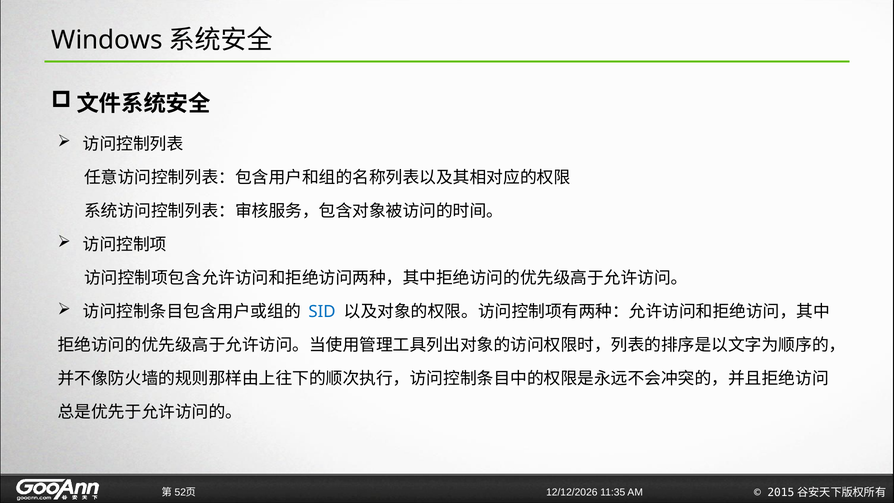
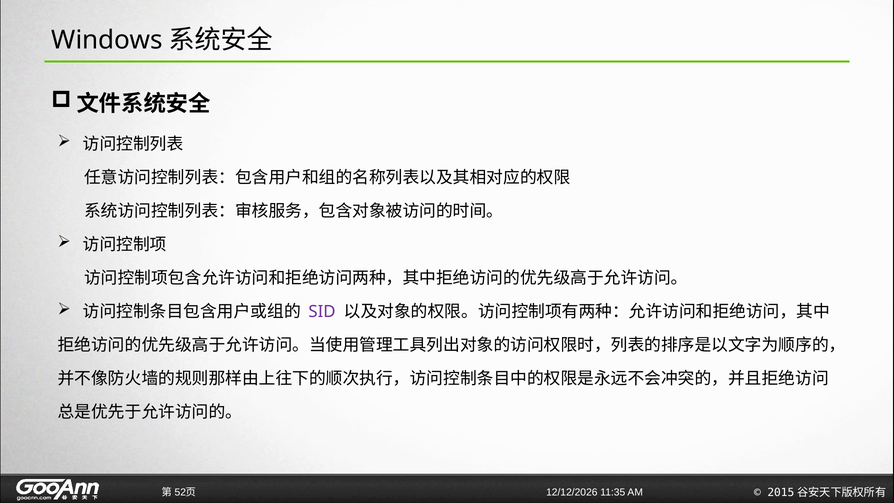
SID colour: blue -> purple (322, 312)
